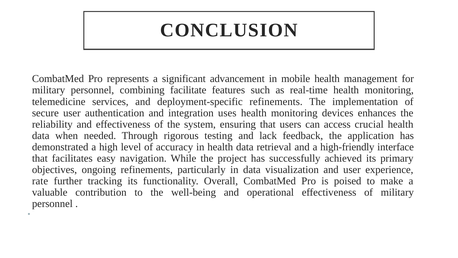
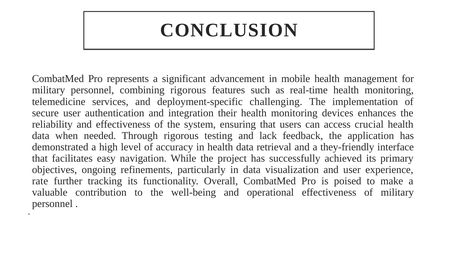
combining facilitate: facilitate -> rigorous (188, 90)
deployment-specific refinements: refinements -> challenging (276, 101)
uses: uses -> their (227, 113)
high-friendly: high-friendly -> they-friendly (347, 147)
